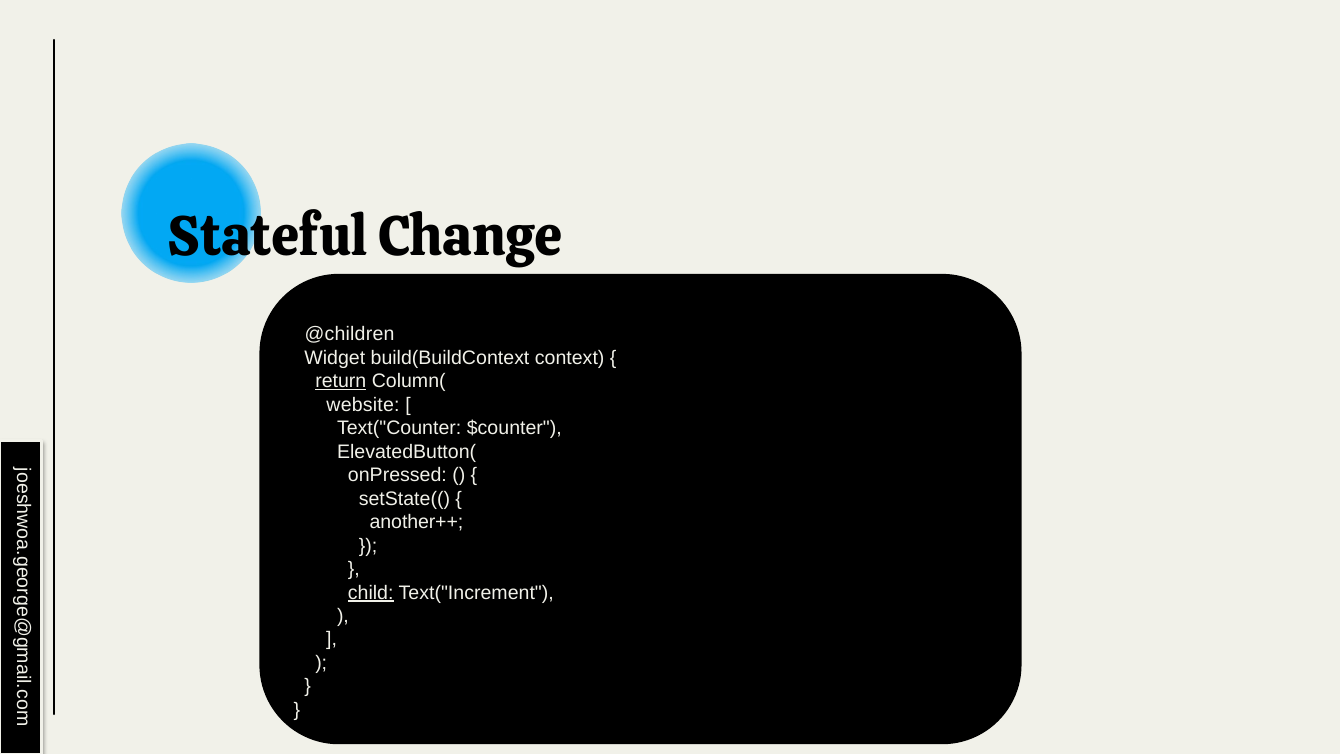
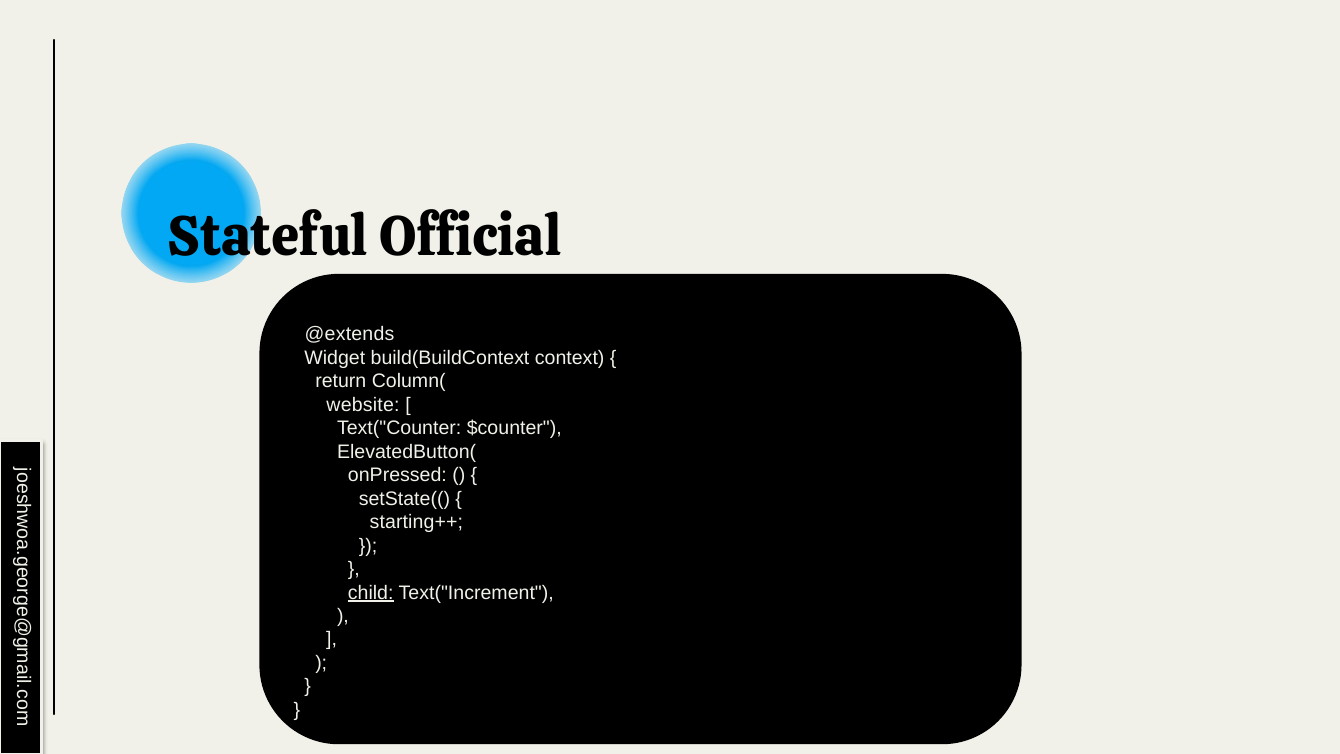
Change: Change -> Official (471, 237)
@children: @children -> @extends (350, 334)
return underline: present -> none (341, 381)
another++: another++ -> starting++ (416, 522)
